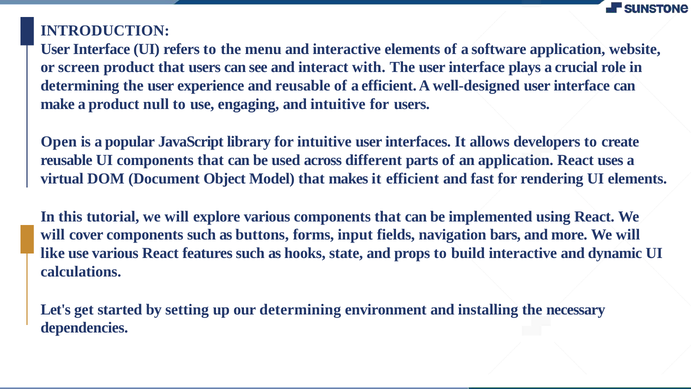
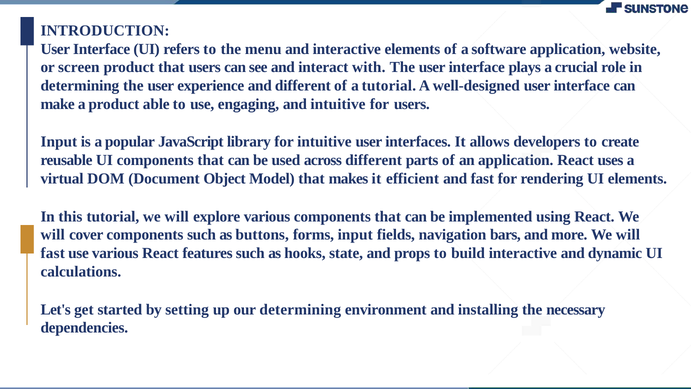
and reusable: reusable -> different (303, 86)
a efficient: efficient -> tutorial (389, 86)
null: null -> able (156, 104)
Open: Open -> Input (59, 142)
like: like -> fast (53, 253)
